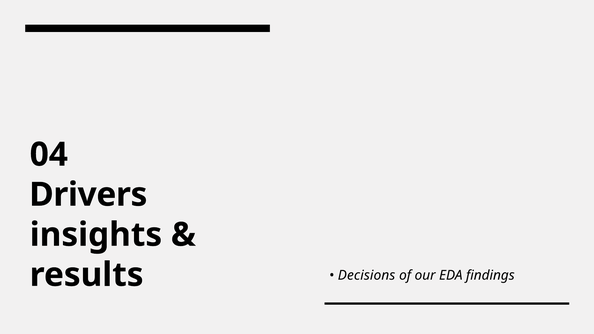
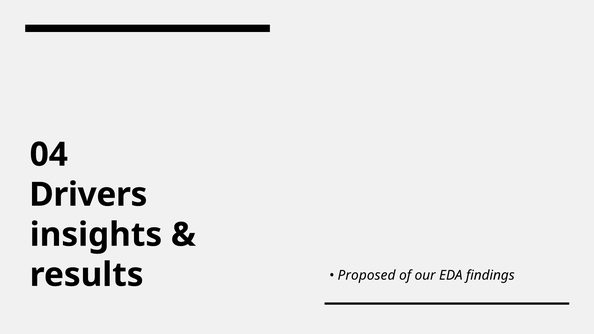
Decisions: Decisions -> Proposed (367, 275)
